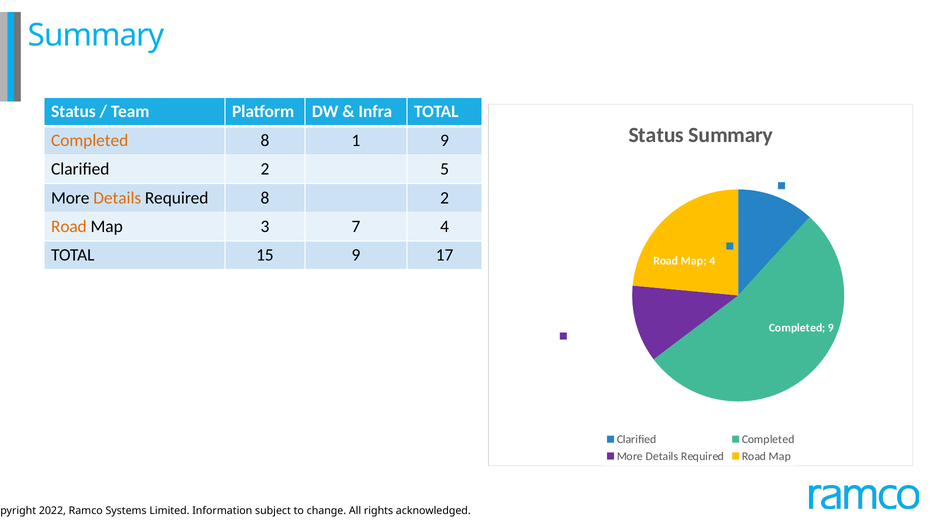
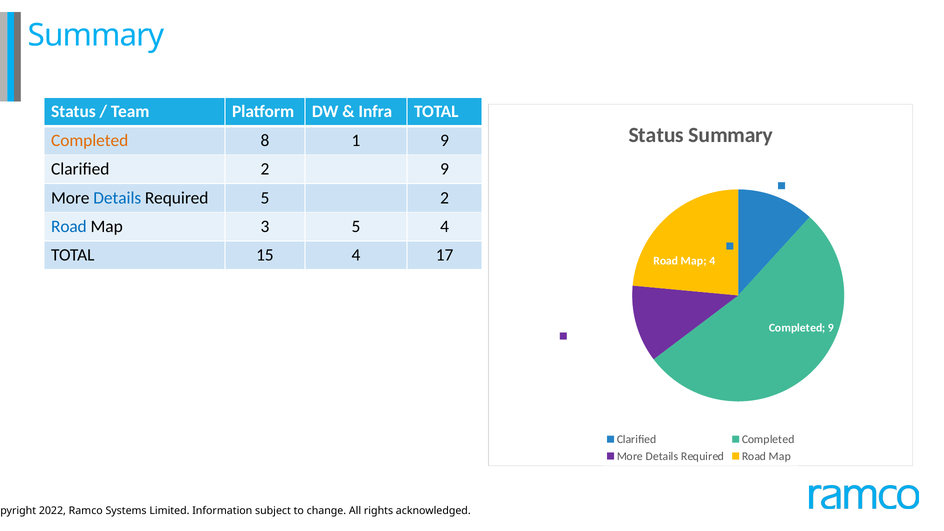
2 5: 5 -> 9 (445, 169)
Details colour: orange -> blue (117, 198)
Required 8: 8 -> 5 (265, 198)
Road colour: orange -> blue (69, 227)
3 7: 7 -> 5 (356, 227)
15 9: 9 -> 4 (356, 255)
